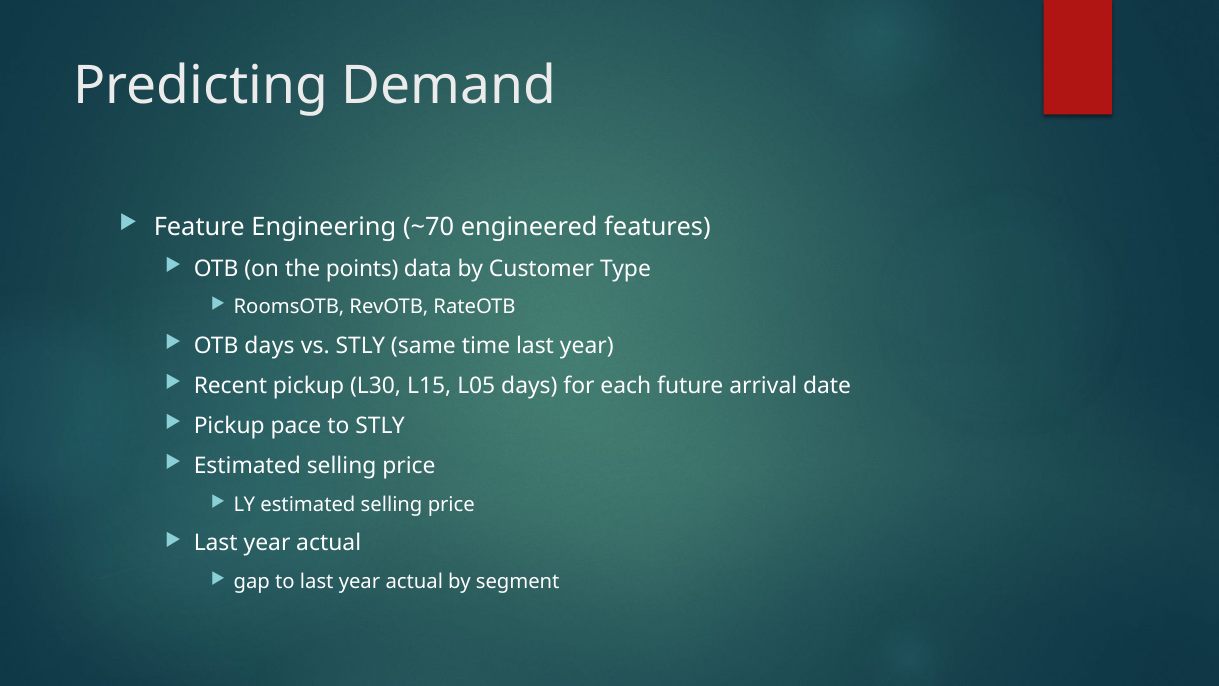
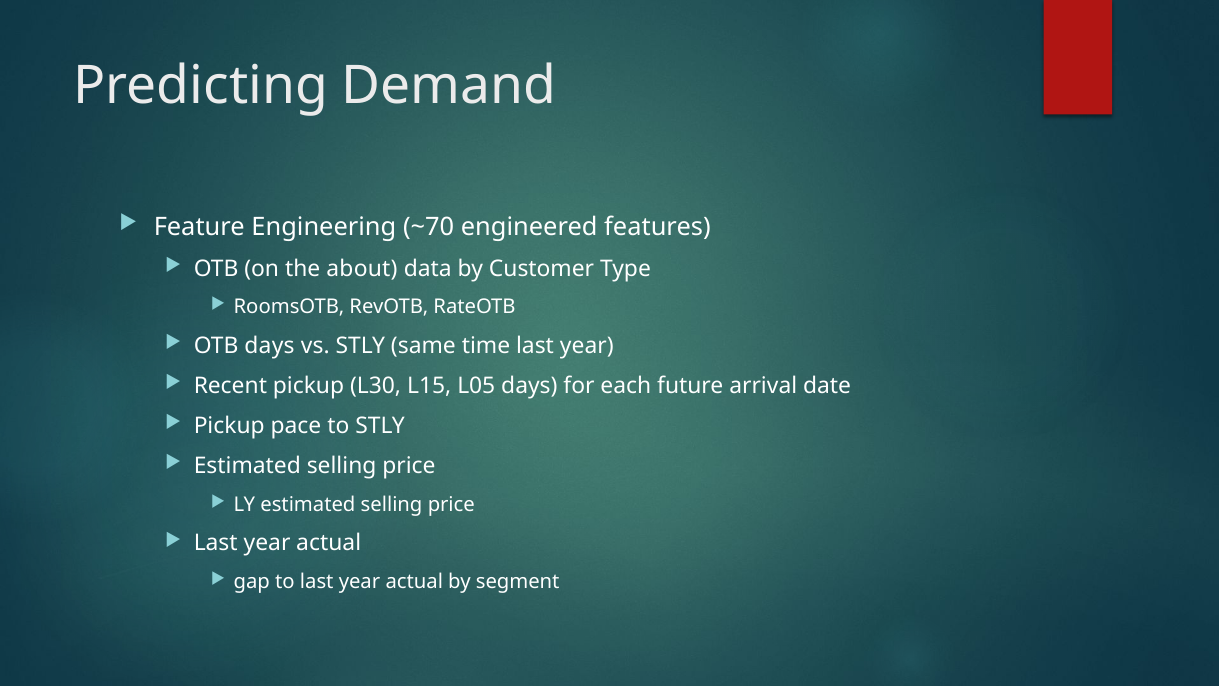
points: points -> about (362, 268)
